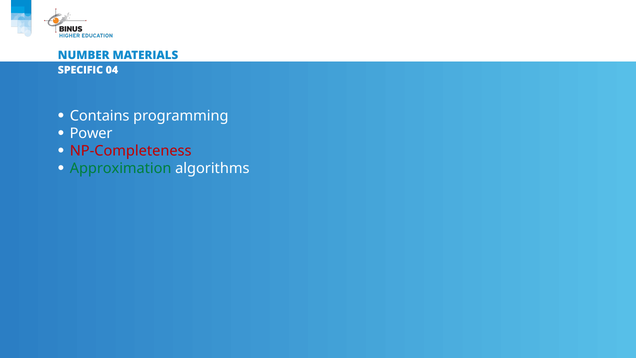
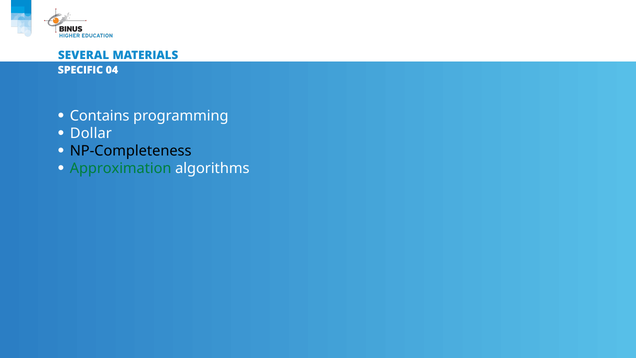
NUMBER: NUMBER -> SEVERAL (84, 55)
Power: Power -> Dollar (91, 133)
NP-Completeness colour: red -> black (131, 151)
